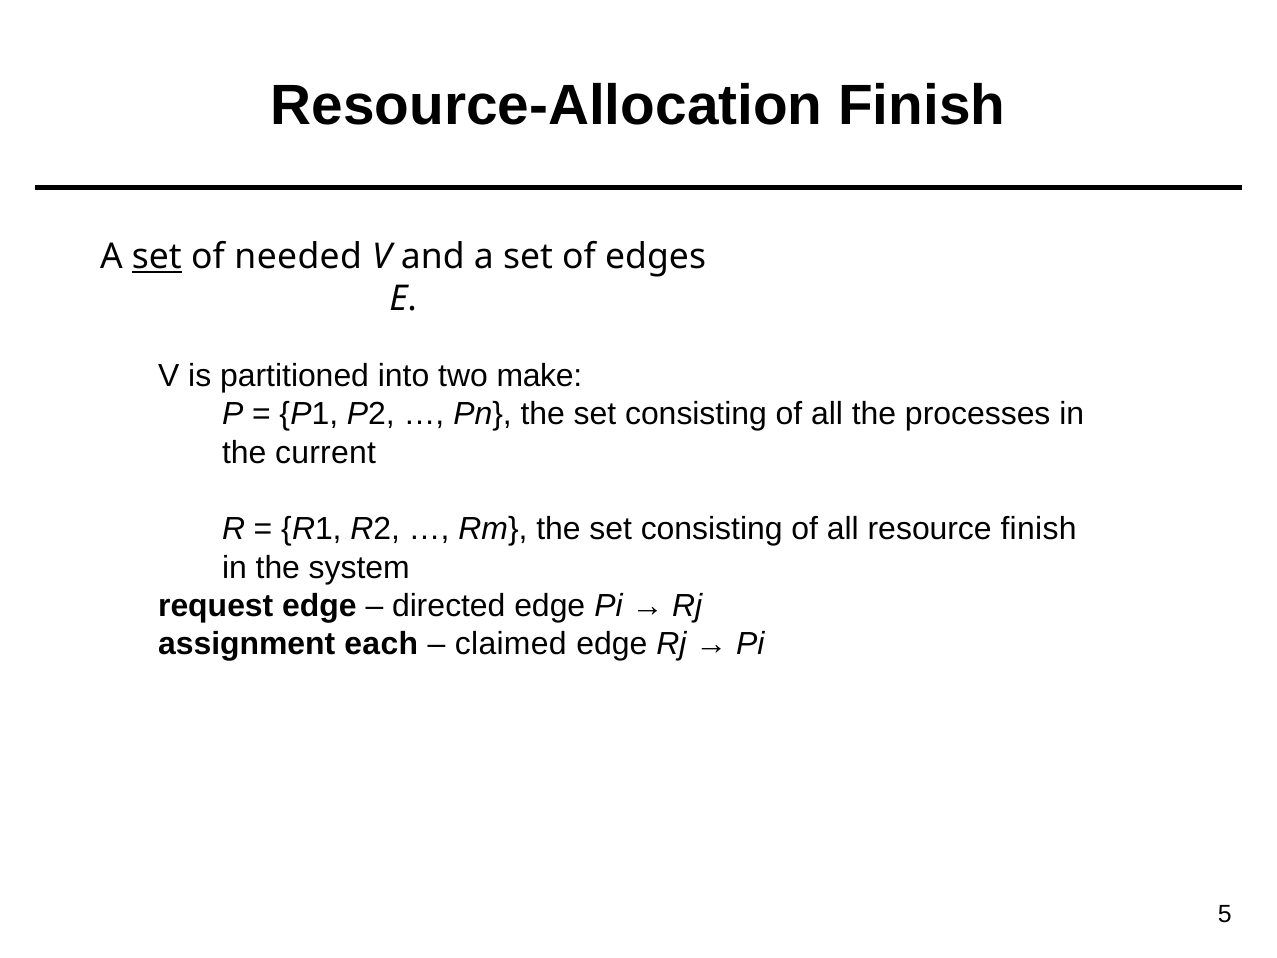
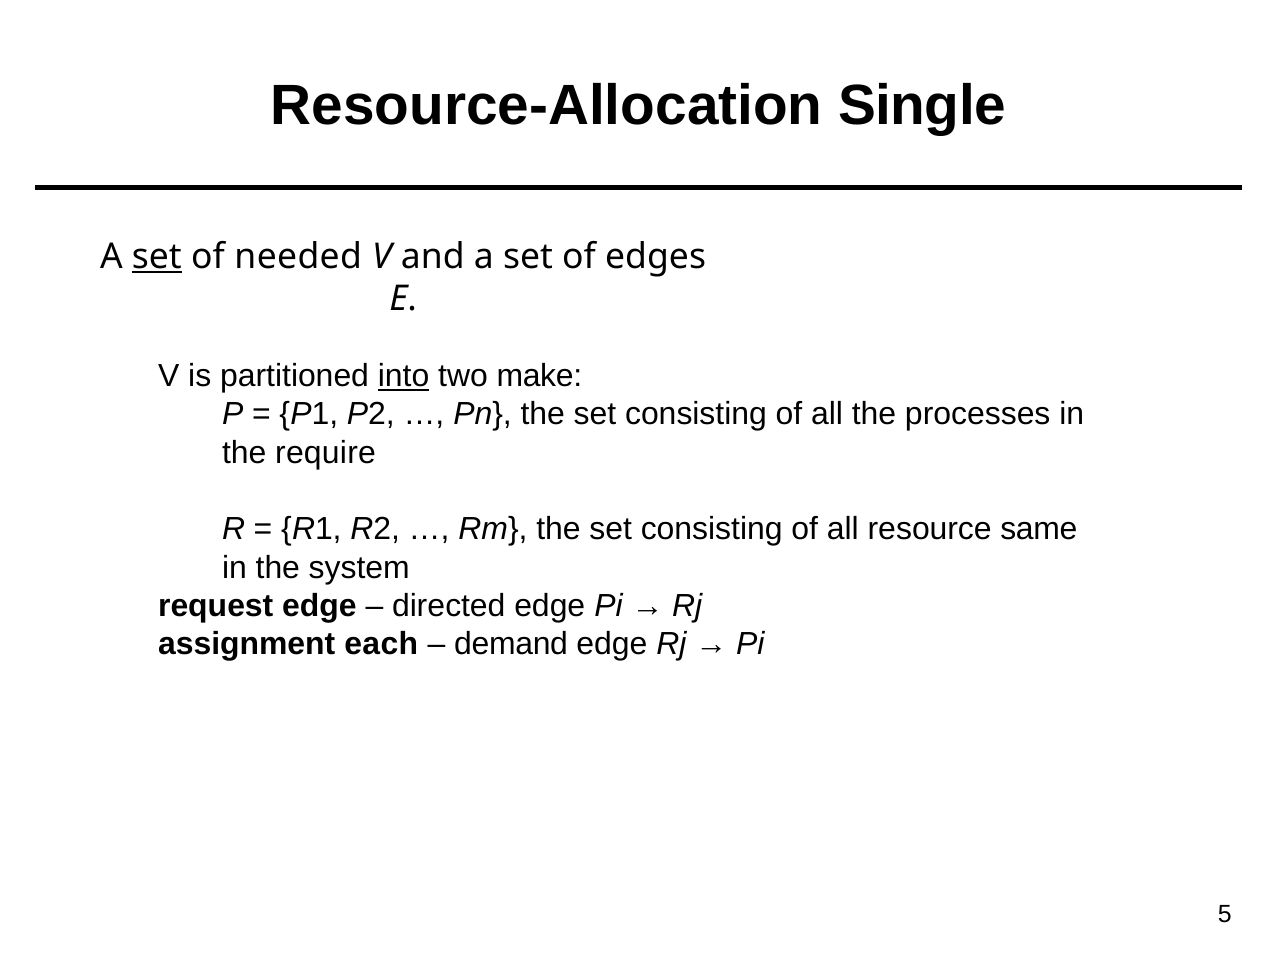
Resource-Allocation Finish: Finish -> Single (922, 106)
into underline: none -> present (404, 376)
current: current -> require (326, 453)
resource finish: finish -> same (1039, 529)
claimed: claimed -> demand (511, 644)
